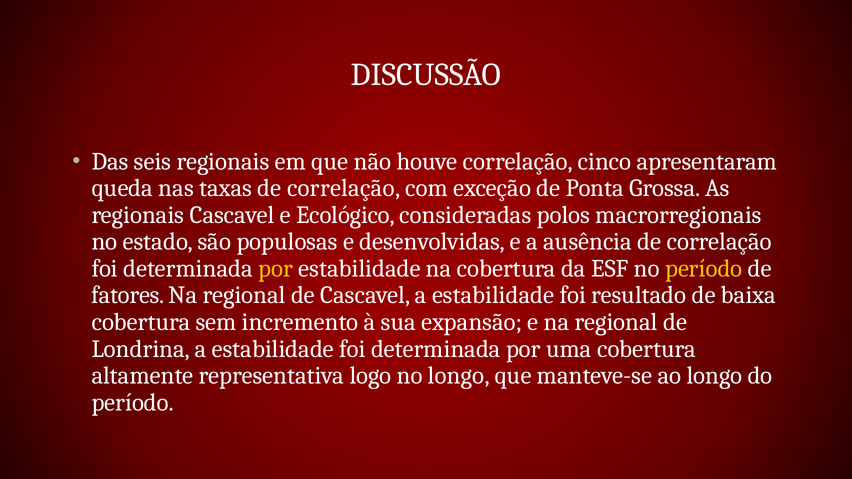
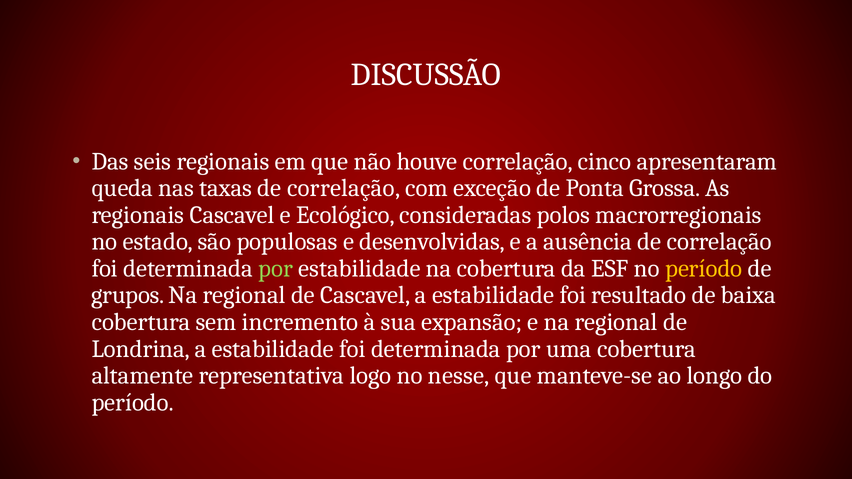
por colour: yellow -> light green (276, 269)
fatores: fatores -> grupos (128, 295)
no longo: longo -> nesse (459, 376)
